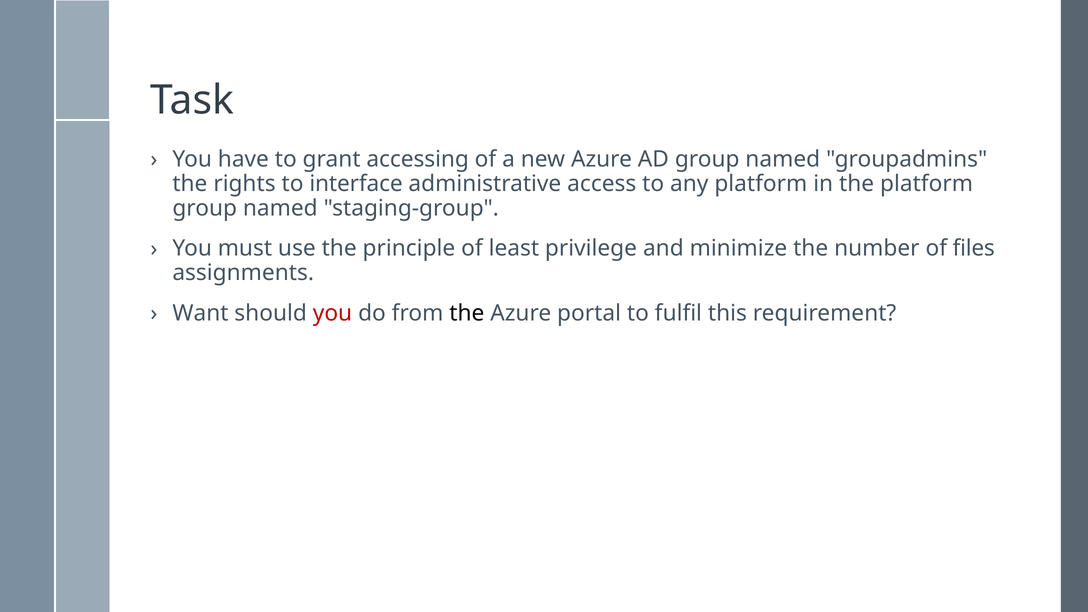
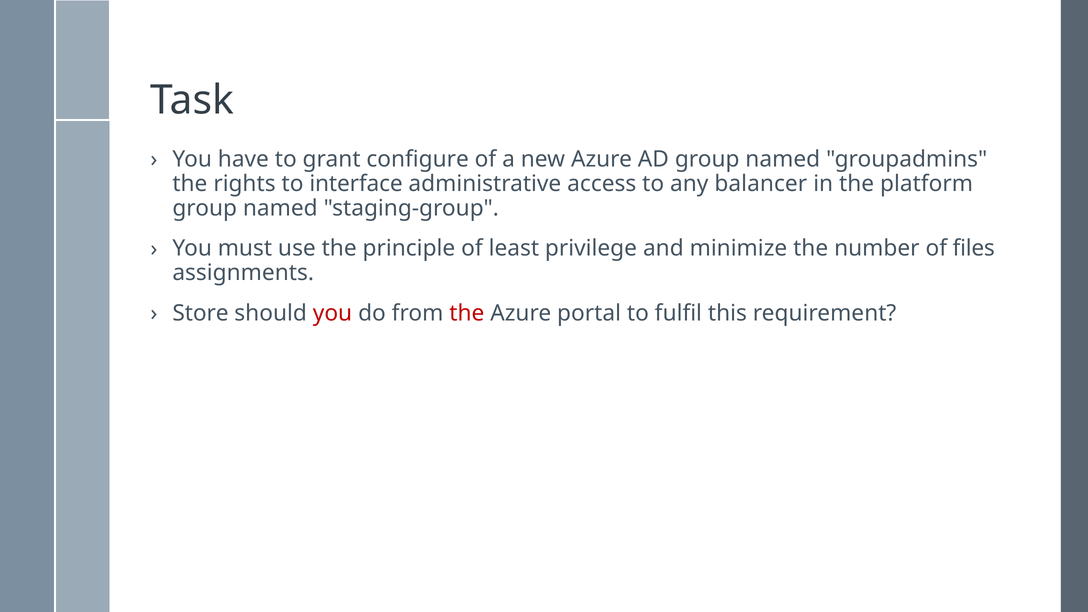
accessing: accessing -> configure (418, 159)
any platform: platform -> balancer (761, 184)
Want: Want -> Store (201, 313)
the colour: black -> red (467, 313)
